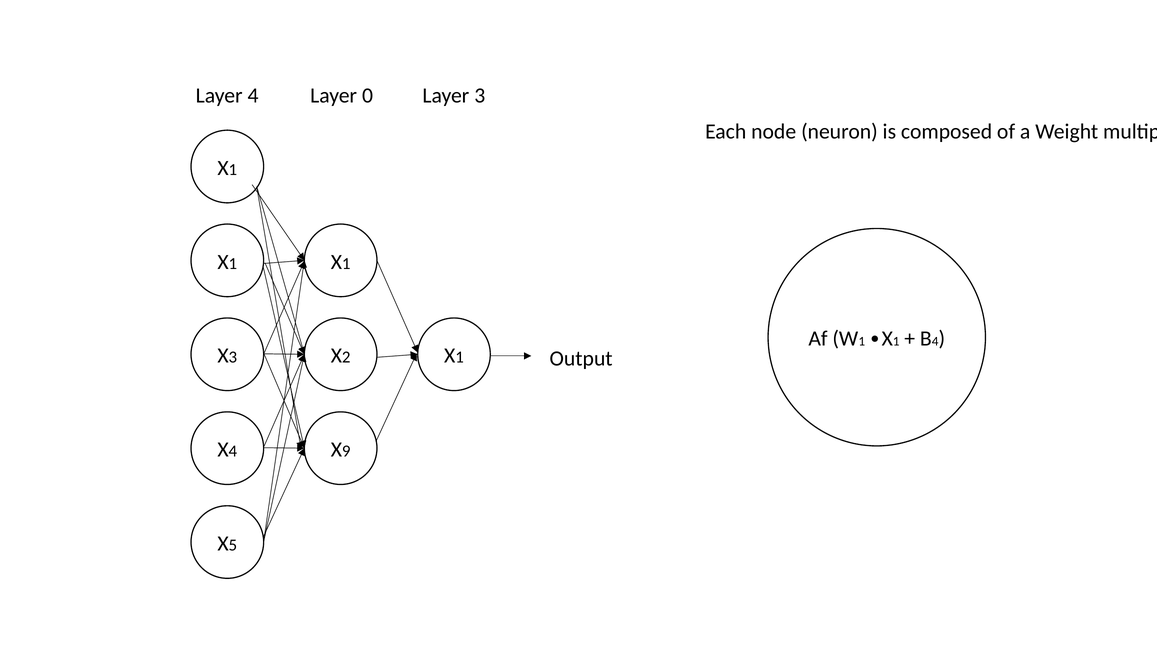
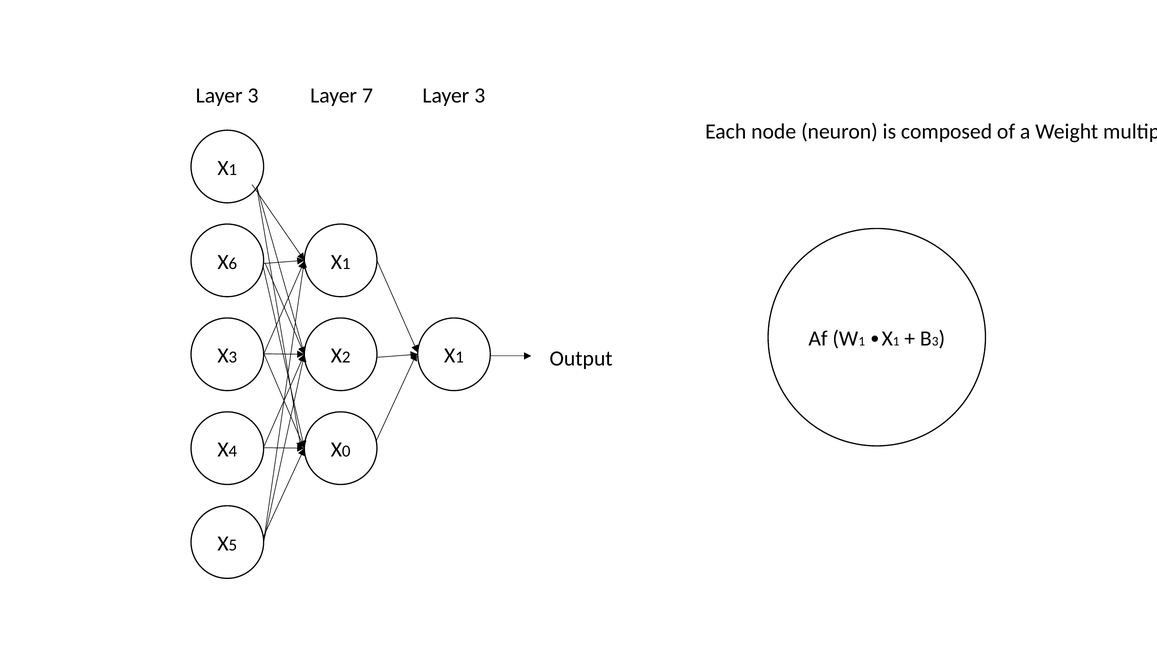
4: 4 -> 3 (253, 95)
0: 0 -> 7 (368, 95)
1: 1 -> 6 (233, 263)
4: 4 -> 3 (935, 341)
9: 9 -> 0 (346, 451)
